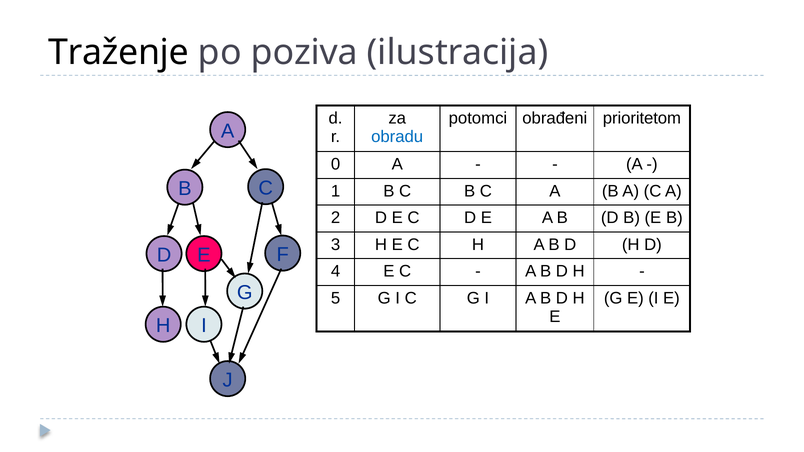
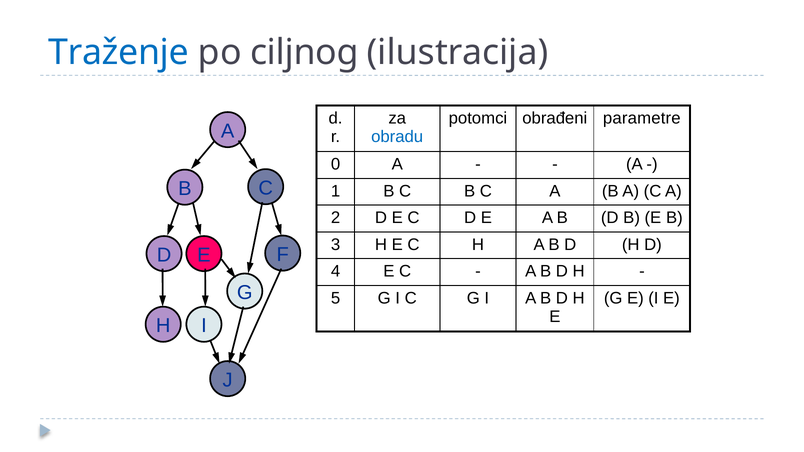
Traženje colour: black -> blue (119, 52)
poziva: poziva -> ciljnog (304, 52)
prioritetom: prioritetom -> parametre (642, 118)
